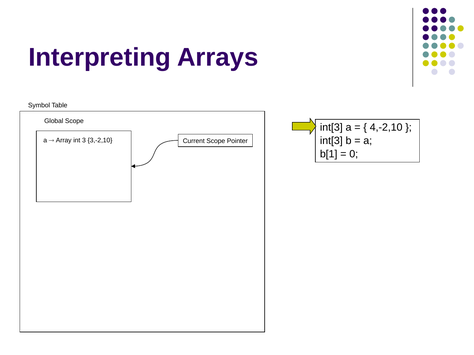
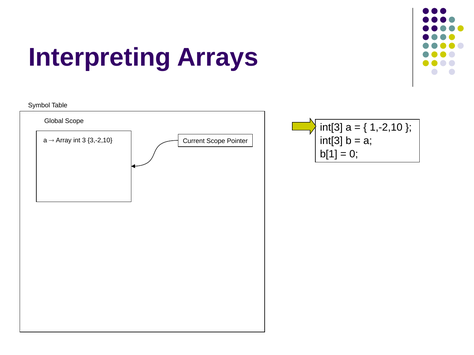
4,-2,10: 4,-2,10 -> 1,-2,10 (386, 127)
